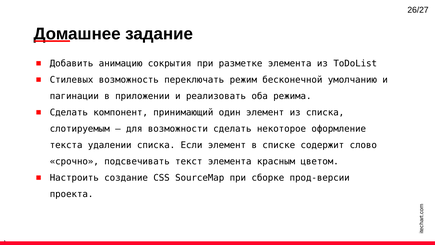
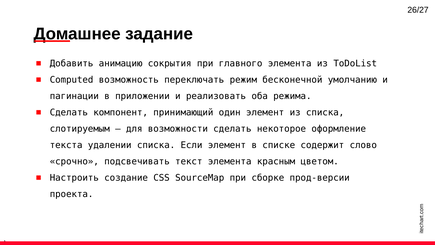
разметке: разметке -> главного (241, 64)
Стилевых: Стилевых -> Computed (72, 80)
